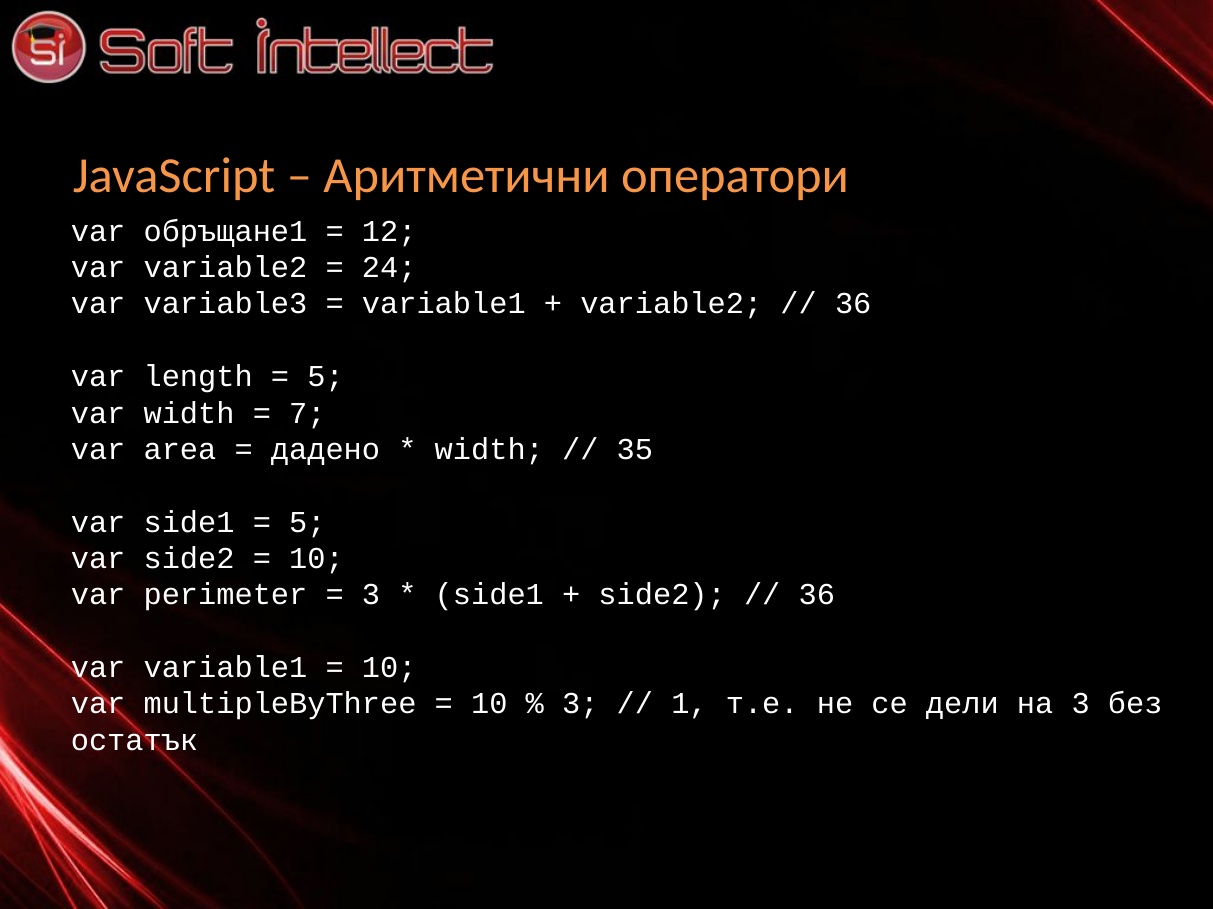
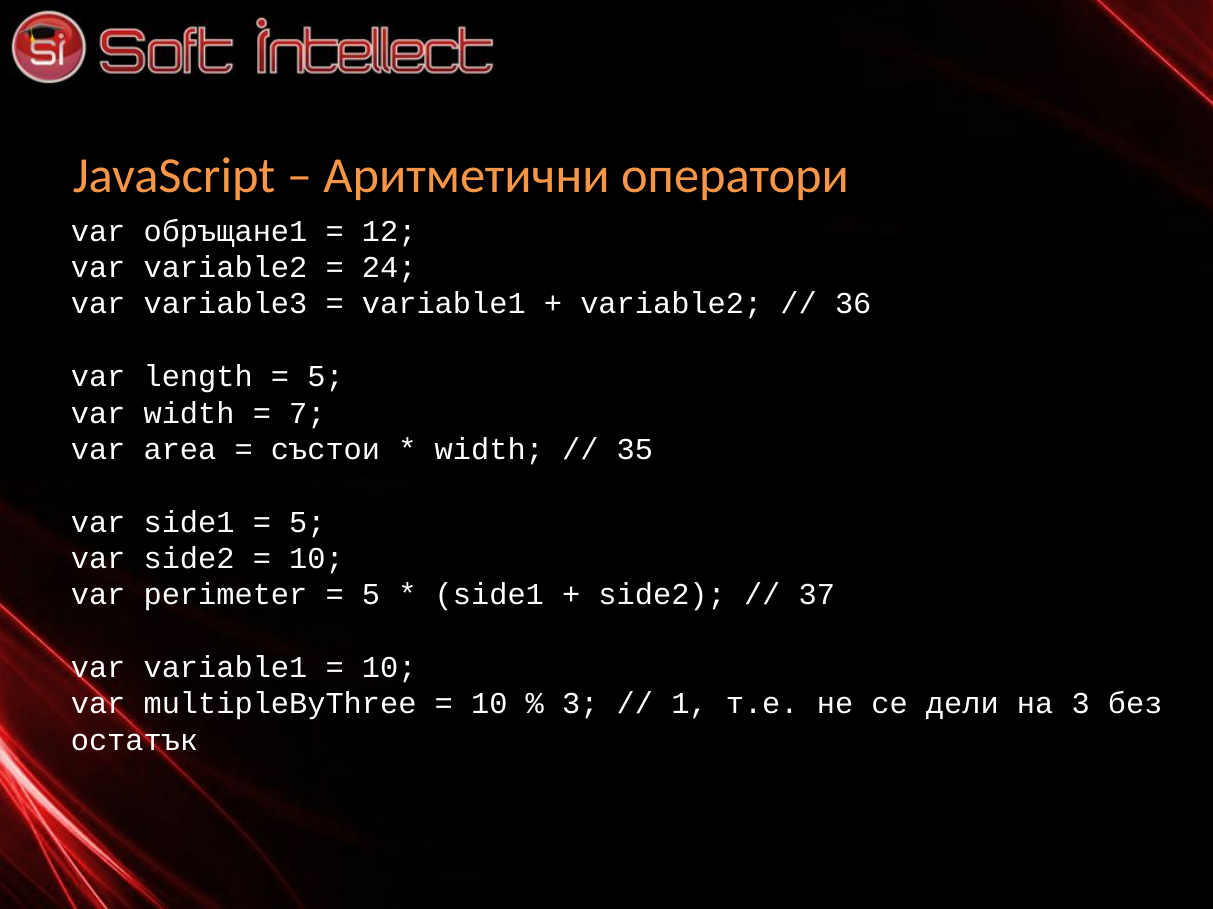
дадено: дадено -> състои (326, 450)
3: 3 -> 5 (371, 595)
36: 36 -> 37 (817, 595)
